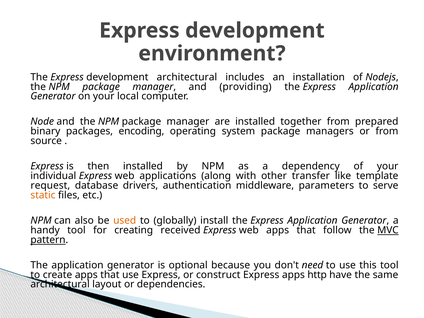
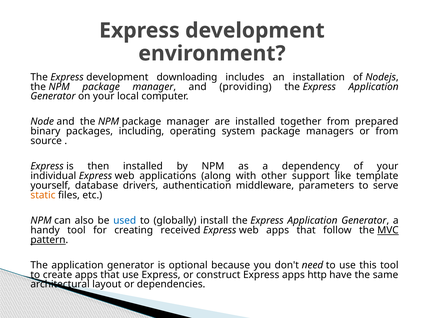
development architectural: architectural -> downloading (187, 77)
encoding: encoding -> including (141, 131)
transfer: transfer -> support (311, 176)
request: request -> yourself (50, 186)
used colour: orange -> blue (125, 221)
